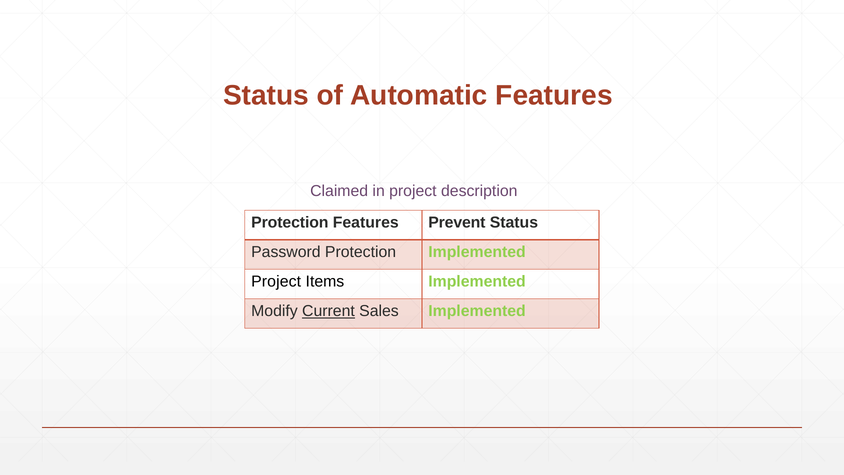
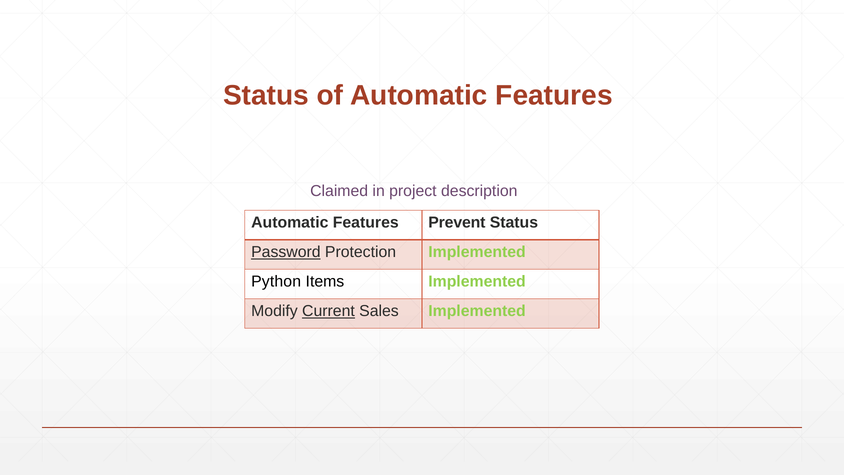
Protection: Protection -> Automatic (290, 222)
Password underline: none -> present (286, 252)
Project: Project -> Python (276, 281)
